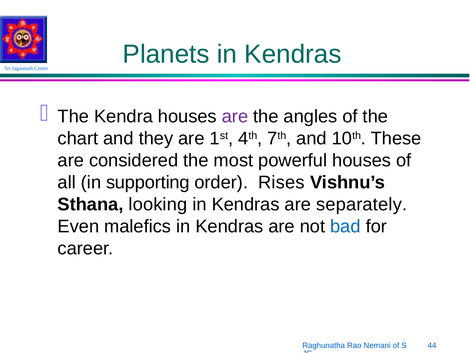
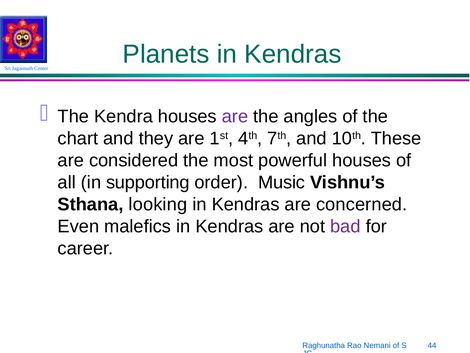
Rises: Rises -> Music (282, 182)
separately: separately -> concerned (362, 204)
bad colour: blue -> purple (345, 226)
